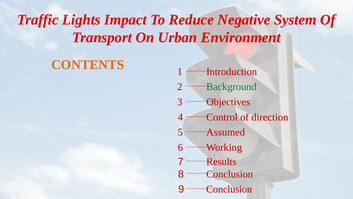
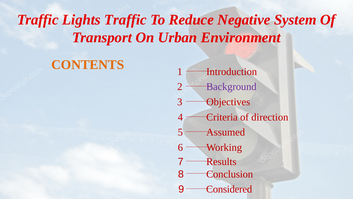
Lights Impact: Impact -> Traffic (125, 20)
Background colour: green -> purple (231, 87)
Control: Control -> Criteria (222, 117)
9 Conclusion: Conclusion -> Considered (229, 189)
